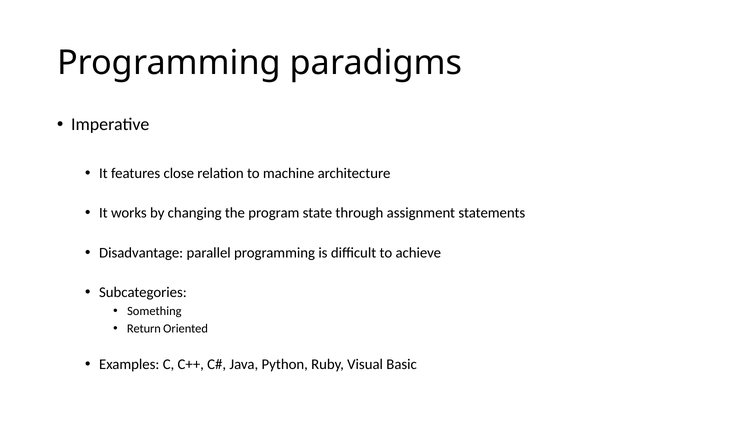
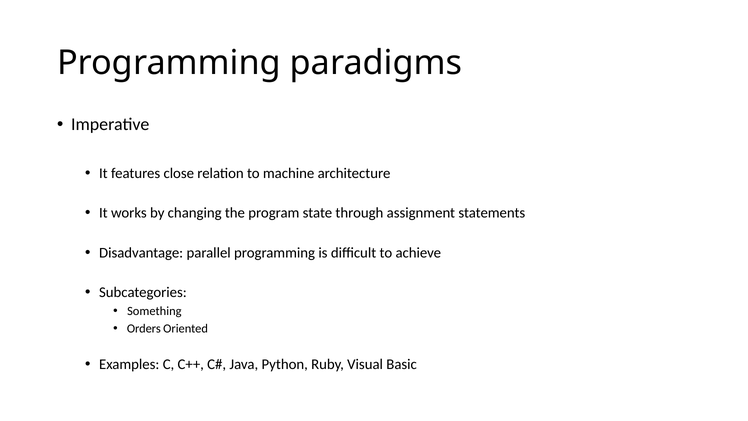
Return: Return -> Orders (144, 328)
